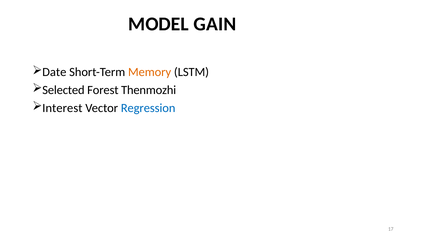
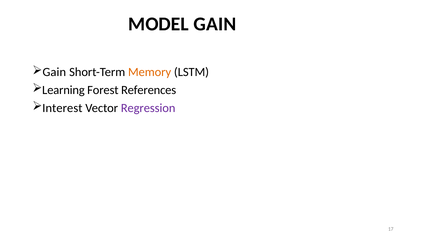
Date: Date -> Gain (54, 72)
Selected: Selected -> Learning (63, 90)
Thenmozhi: Thenmozhi -> References (149, 90)
Regression colour: blue -> purple (148, 108)
